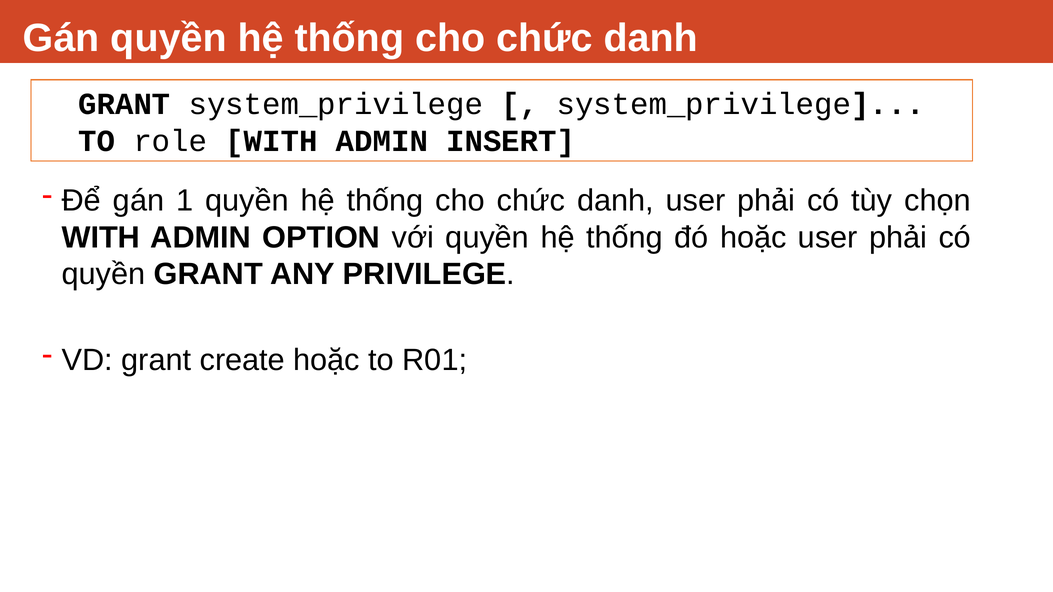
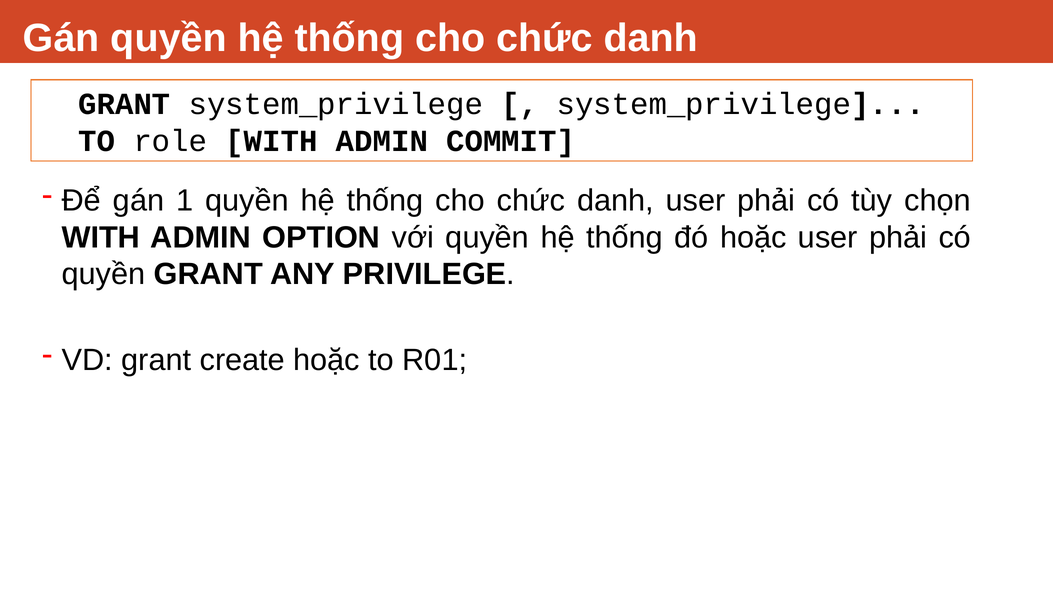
INSERT: INSERT -> COMMIT (511, 141)
